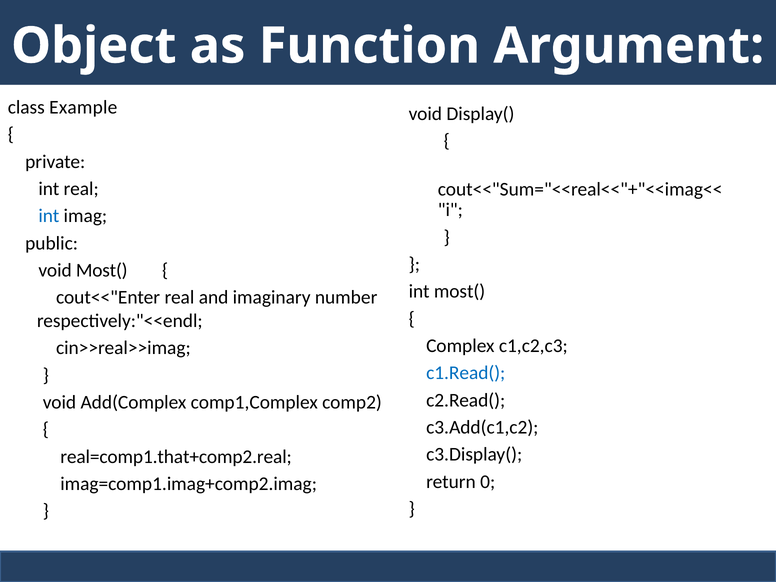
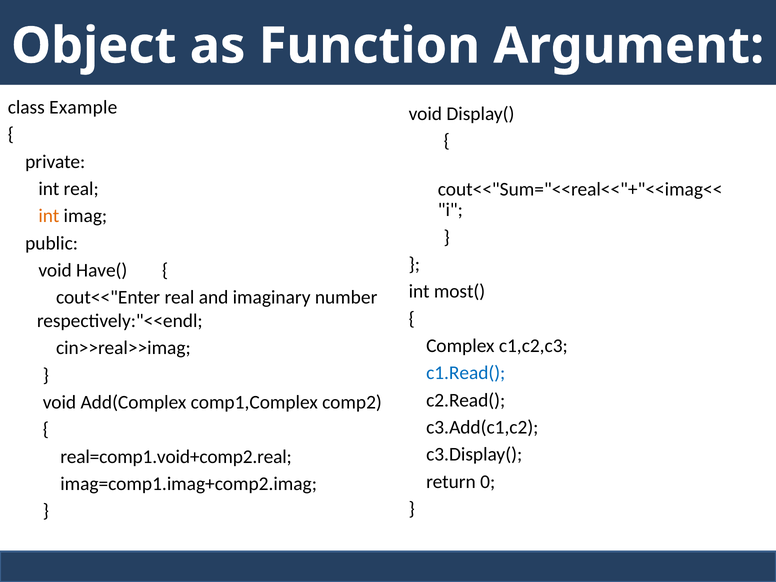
int colour: blue -> orange (49, 216)
void Most(: Most( -> Have( (102, 270)
real=comp1.that+comp2.real: real=comp1.that+comp2.real -> real=comp1.void+comp2.real (176, 457)
